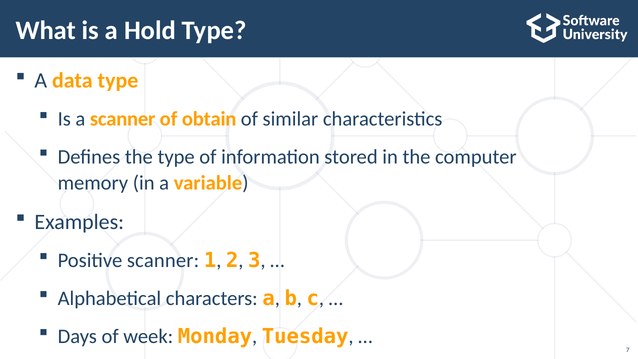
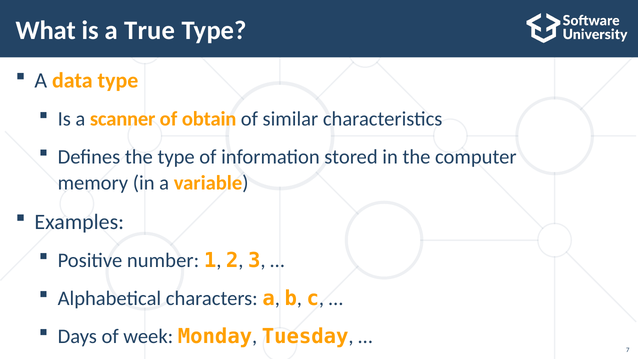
Hold: Hold -> True (150, 30)
Positive scanner: scanner -> number (163, 260)
